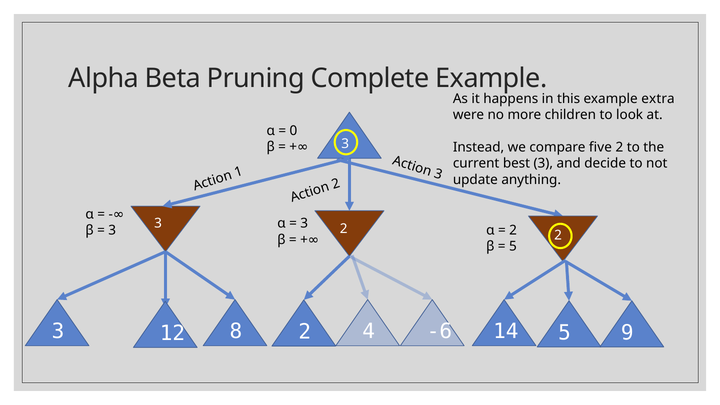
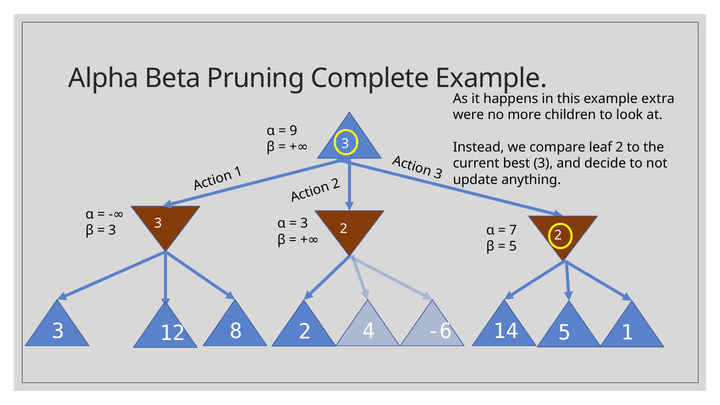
0: 0 -> 9 (293, 131)
five: five -> leaf (601, 147)
2: 2 -> 7 (513, 230)
5 9: 9 -> 1 (627, 333)
